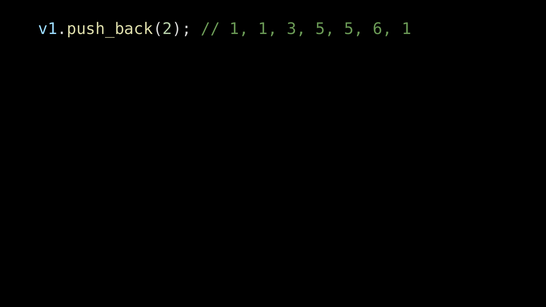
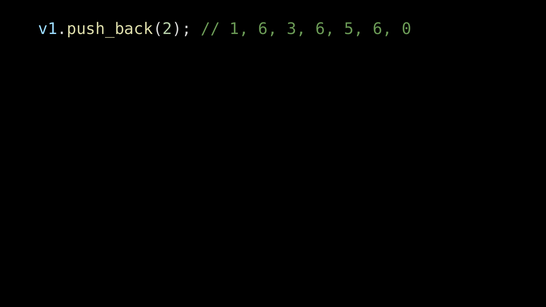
1 1: 1 -> 6 (268, 29)
3 5: 5 -> 6 (325, 29)
6 1: 1 -> 0 (406, 29)
